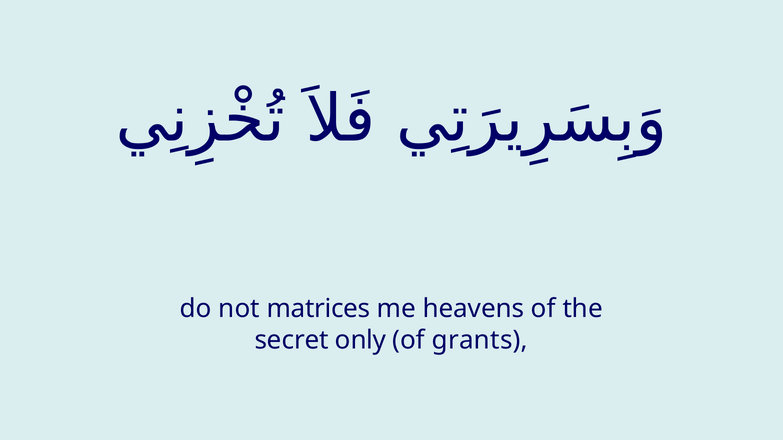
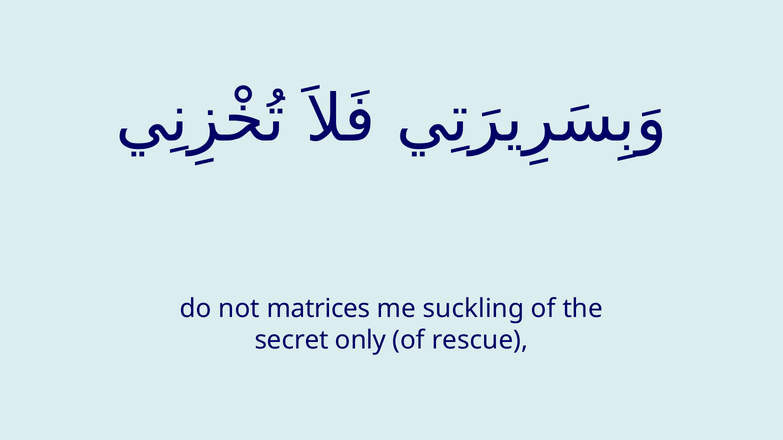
heavens: heavens -> suckling (473, 309)
grants: grants -> rescue (480, 340)
